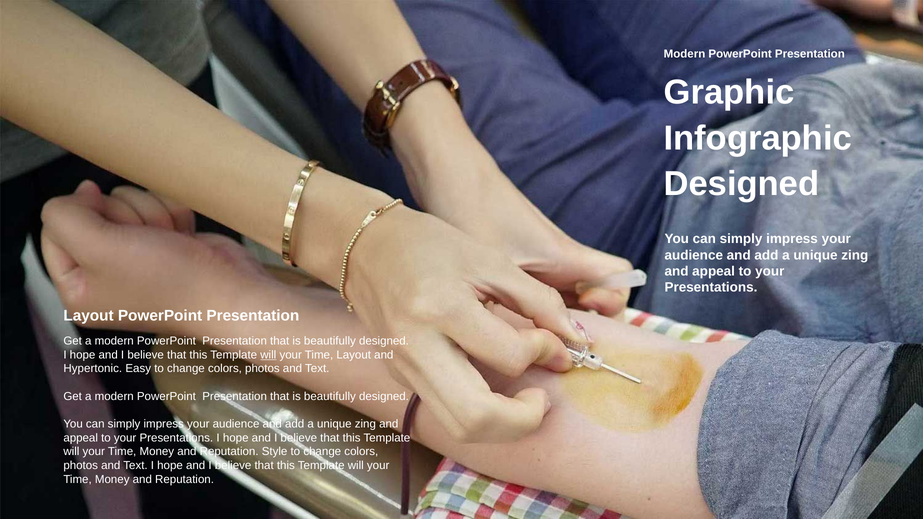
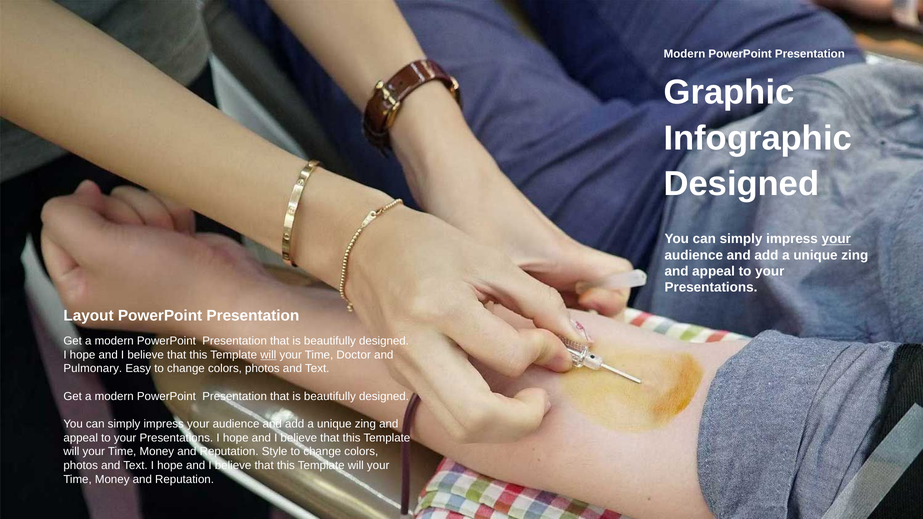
your underline: none -> present (836, 239)
Time Layout: Layout -> Doctor (354, 355)
Hypertonic: Hypertonic -> Pulmonary (93, 369)
